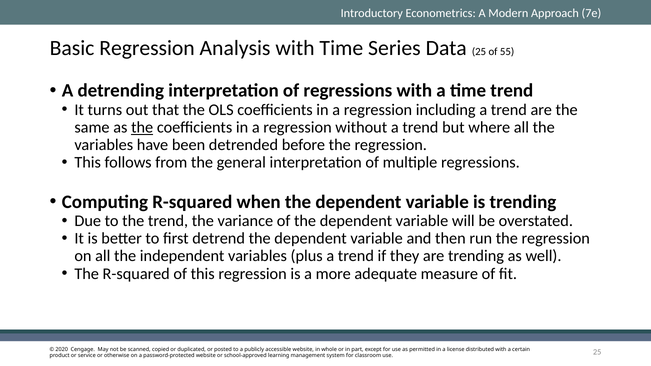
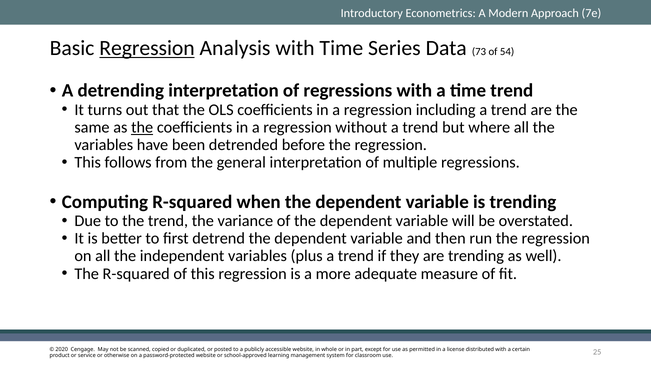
Regression underline: none -> present (147, 48)
Data 25: 25 -> 73 (479, 52)
55: 55 -> 54 (507, 52)
